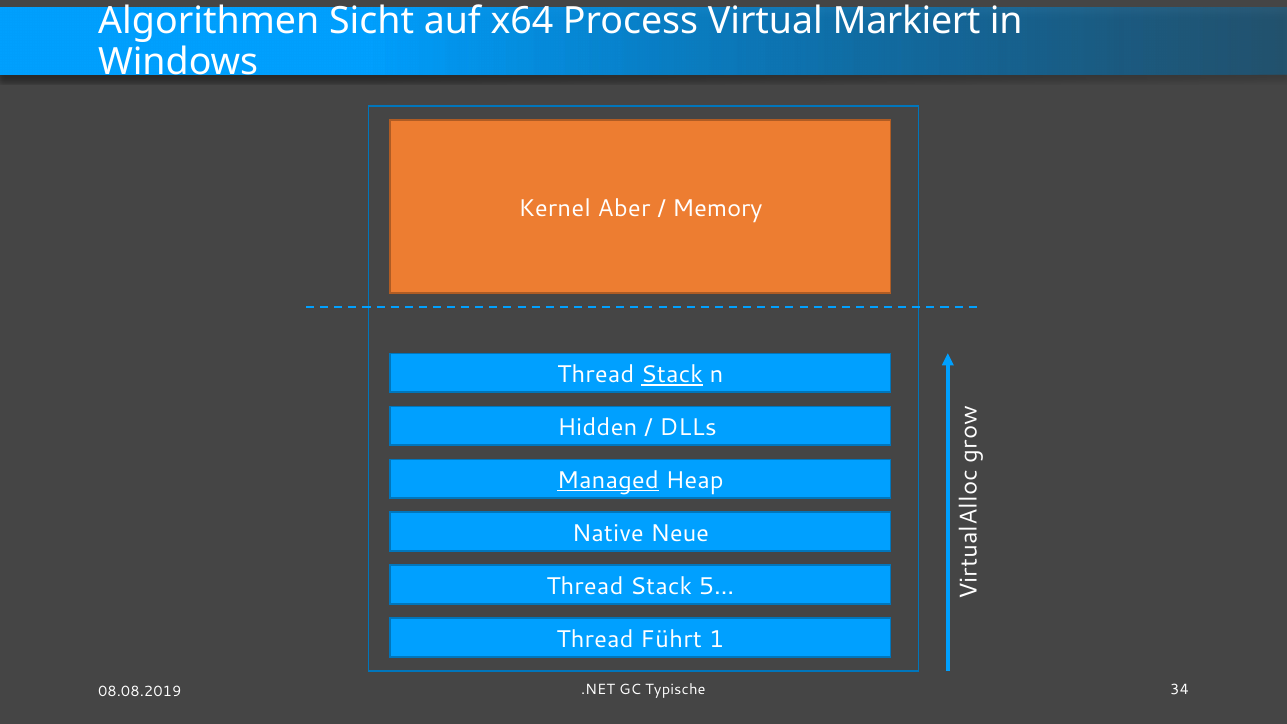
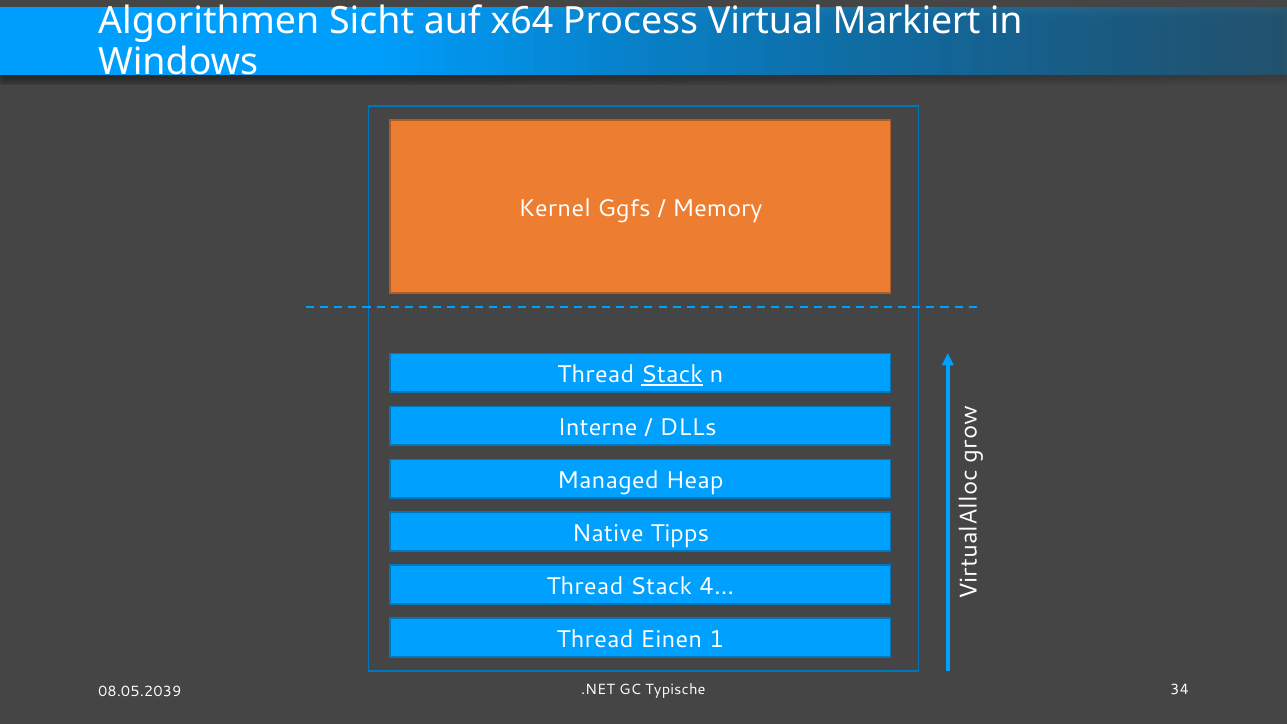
Aber: Aber -> Ggfs (624, 208)
Hidden: Hidden -> Interne (597, 427)
Managed underline: present -> none (608, 480)
Neue: Neue -> Tipps (680, 533)
5…: 5… -> 4… (717, 586)
Führt: Führt -> Einen (671, 639)
08.08.2019: 08.08.2019 -> 08.05.2039 (140, 691)
